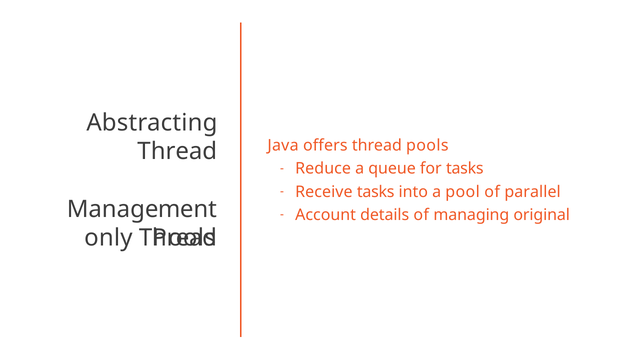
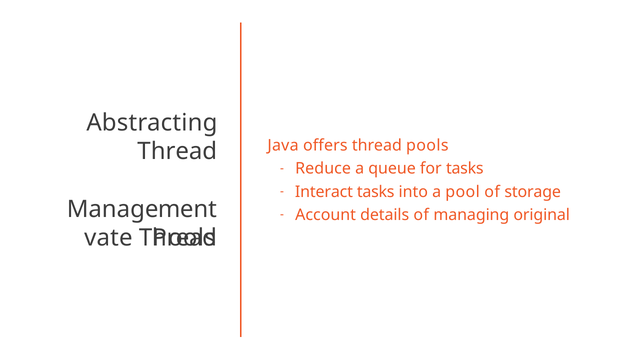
Receive: Receive -> Interact (324, 192)
parallel: parallel -> storage (533, 192)
only: only -> vate (108, 238)
